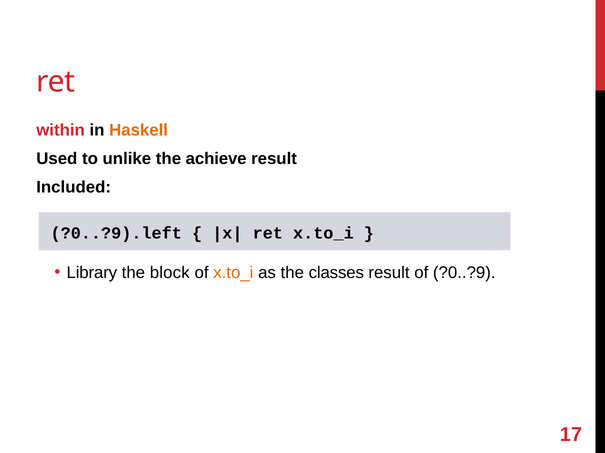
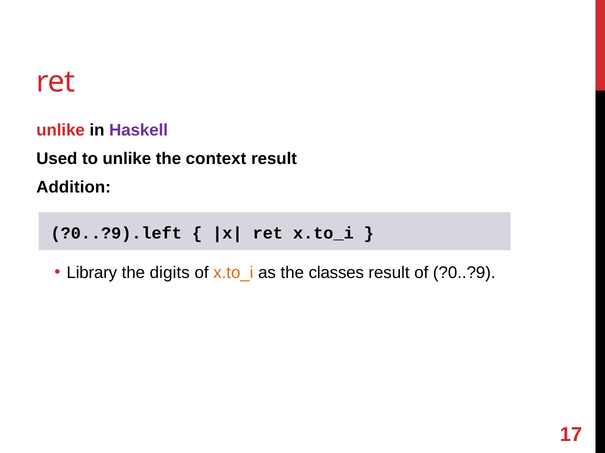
within: within -> unlike (61, 130)
Haskell colour: orange -> purple (139, 130)
achieve: achieve -> context (216, 159)
Included: Included -> Addition (74, 187)
block: block -> digits (170, 273)
